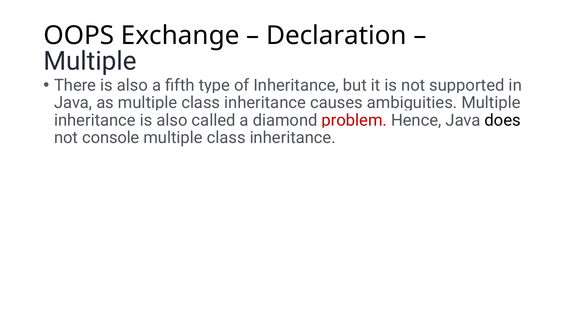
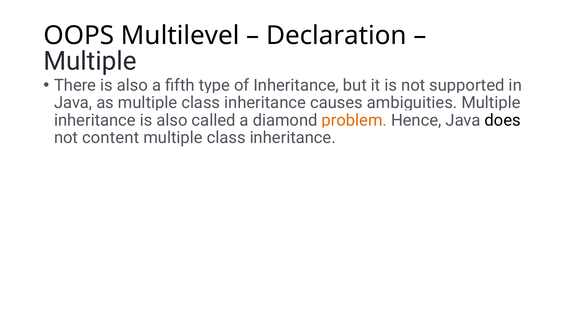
Exchange: Exchange -> Multilevel (180, 36)
problem colour: red -> orange (354, 120)
console: console -> content (111, 138)
